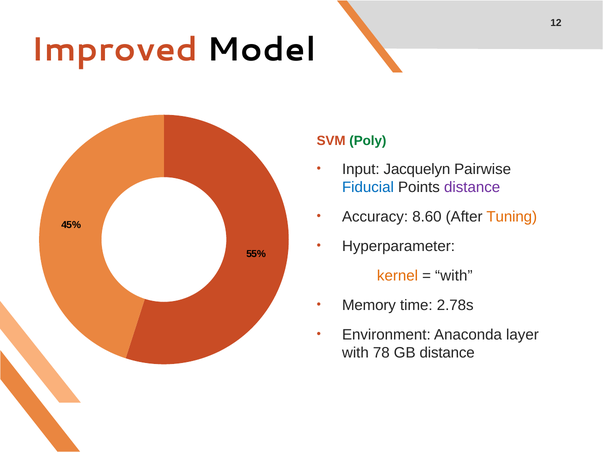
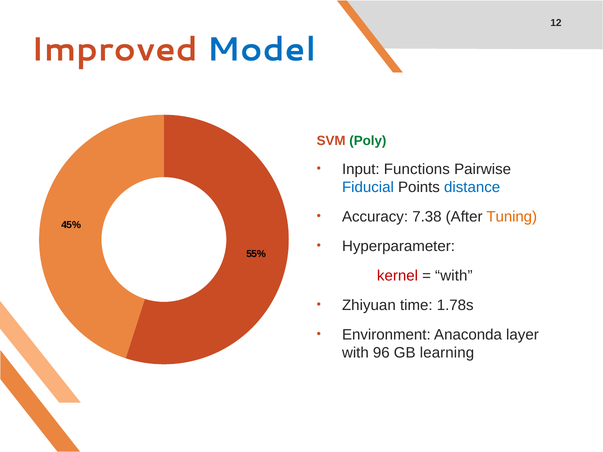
Model colour: black -> blue (262, 50)
Jacquelyn: Jacquelyn -> Functions (417, 169)
distance colour: purple -> blue (472, 187)
8.60: 8.60 -> 7.38 (427, 217)
kernel colour: orange -> red (398, 276)
Memory: Memory -> Zhiyuan (369, 305)
2.78s: 2.78s -> 1.78s (455, 305)
78: 78 -> 96 (381, 353)
GB distance: distance -> learning (447, 353)
